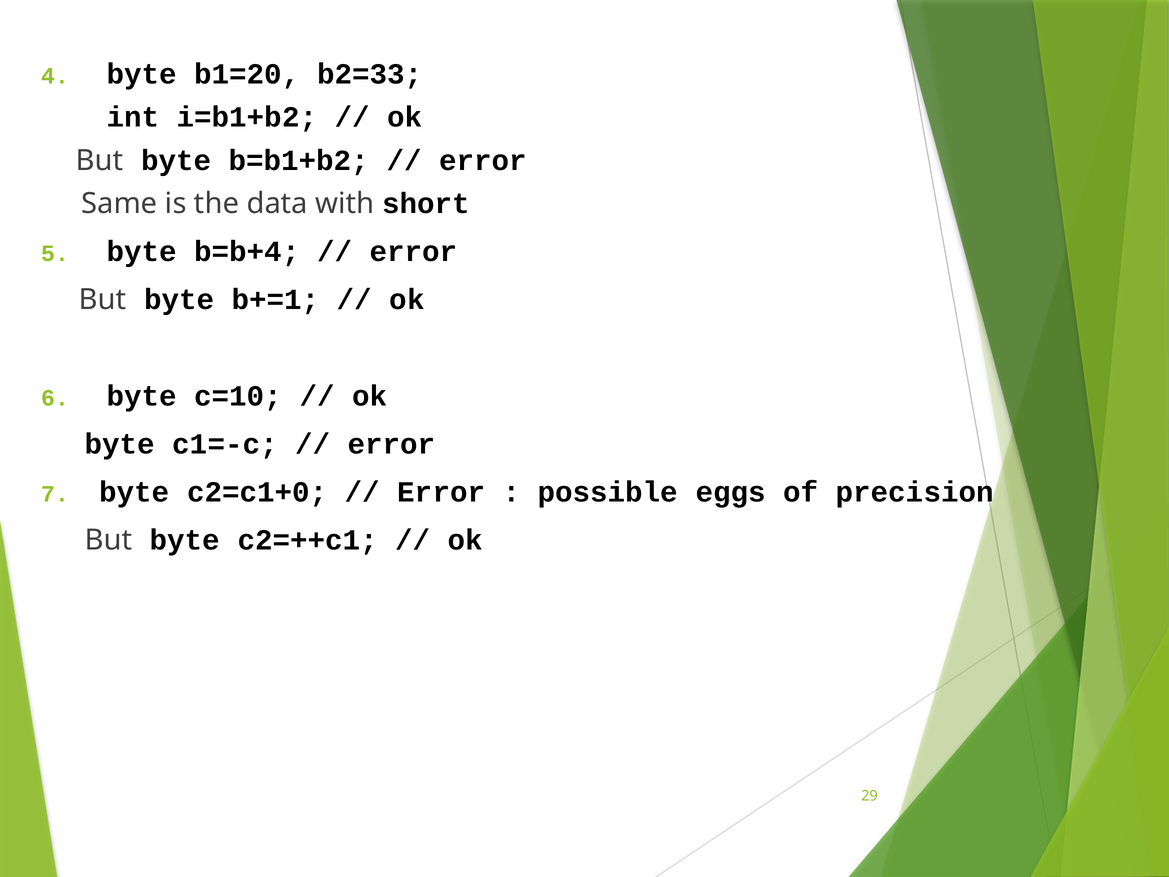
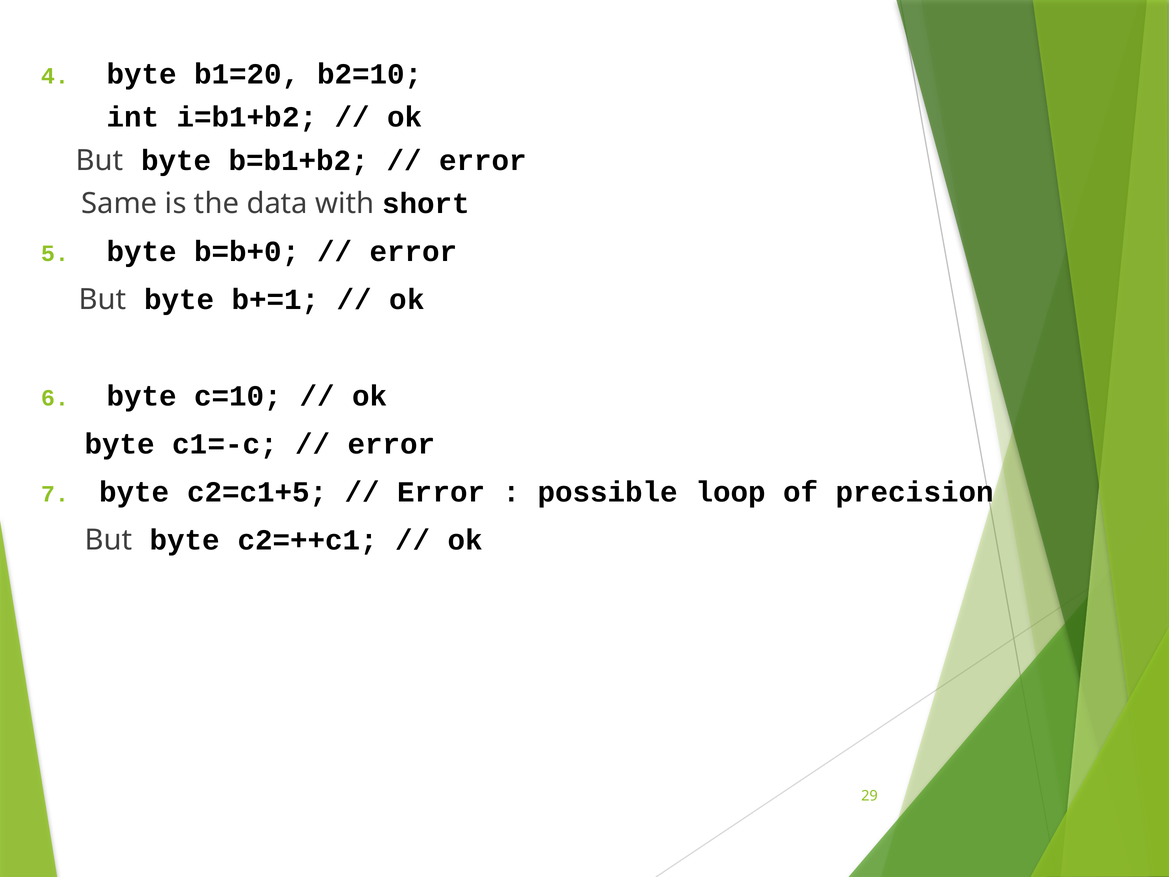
b2=33: b2=33 -> b2=10 (370, 74)
b=b+4: b=b+4 -> b=b+0 (247, 252)
c2=c1+0: c2=c1+0 -> c2=c1+5 (257, 492)
eggs: eggs -> loop (731, 492)
